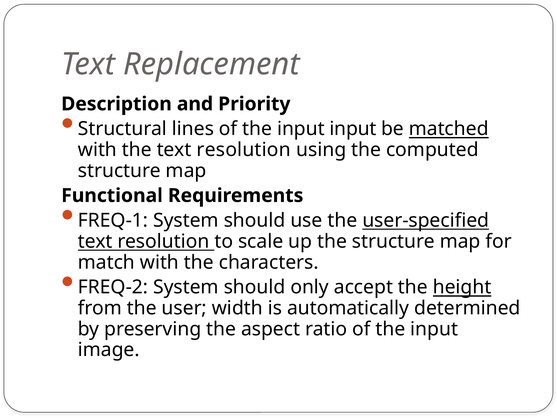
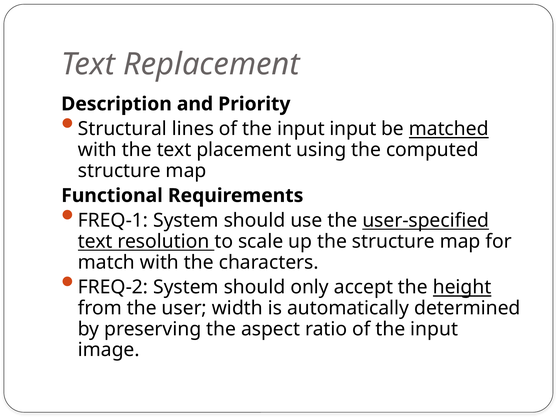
the text resolution: resolution -> placement (244, 150)
